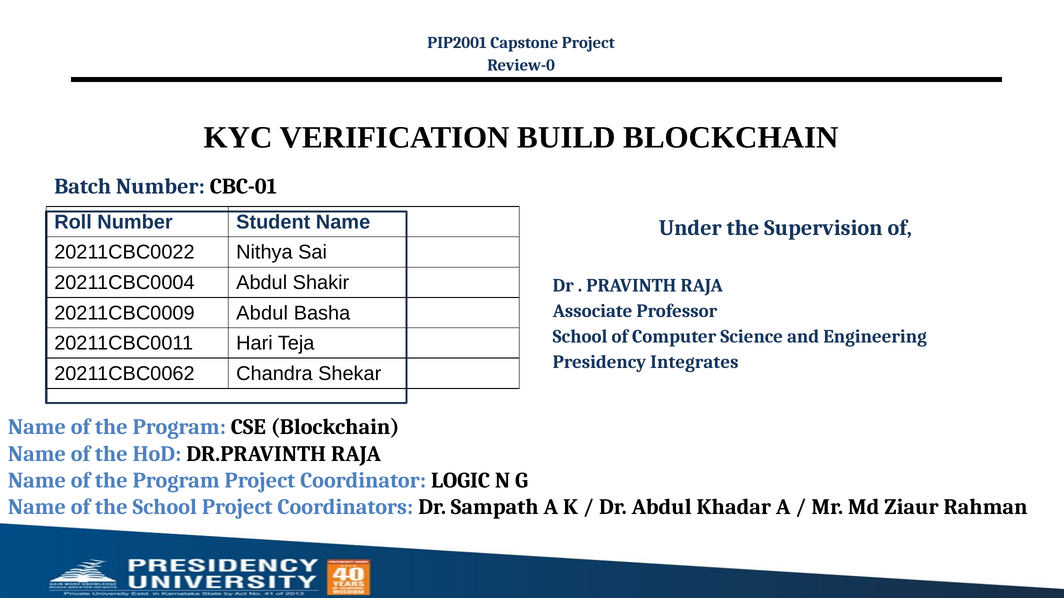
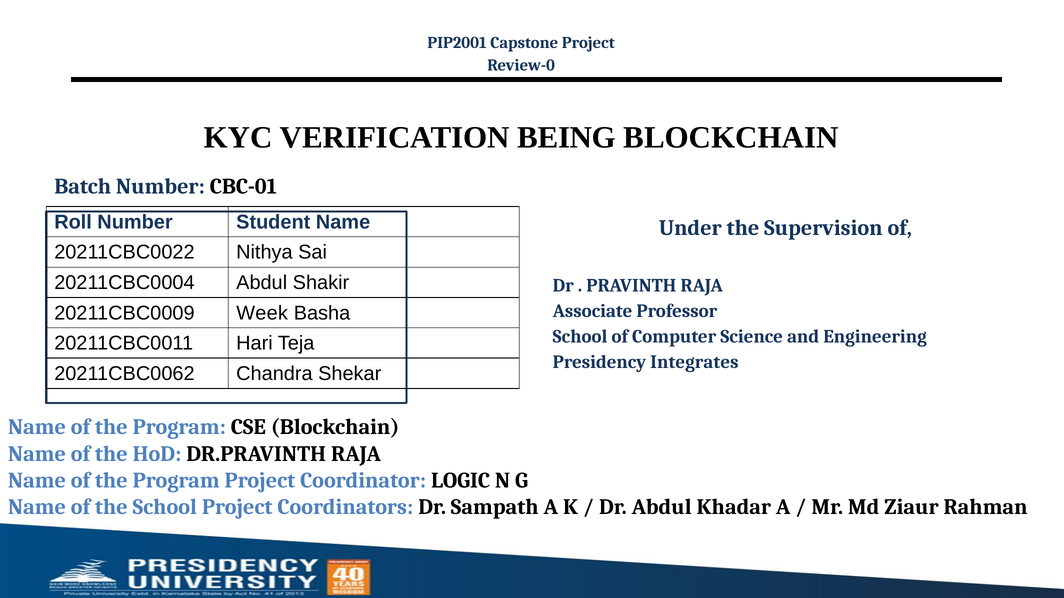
BUILD: BUILD -> BEING (567, 137)
20211CBC0009 Abdul: Abdul -> Week (262, 313)
